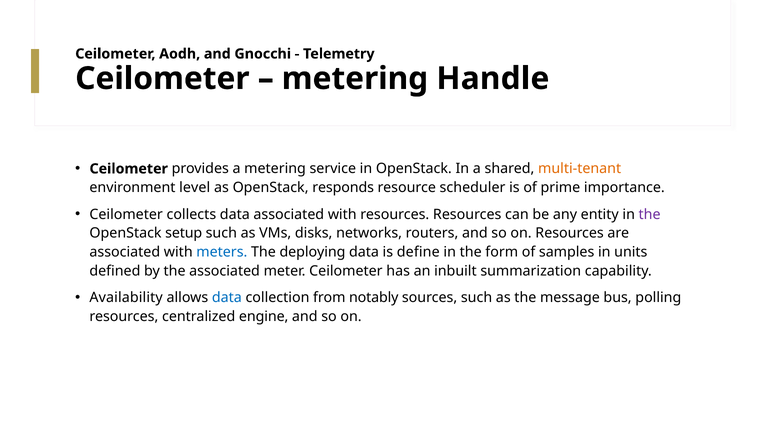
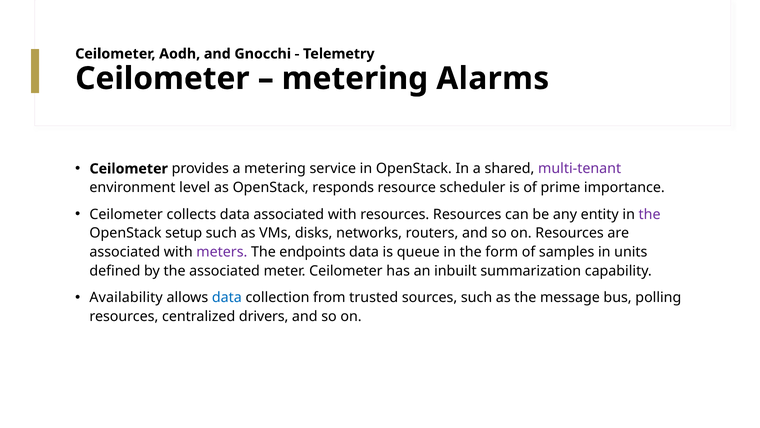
Handle: Handle -> Alarms (493, 78)
multi-tenant colour: orange -> purple (580, 169)
meters colour: blue -> purple (222, 252)
deploying: deploying -> endpoints (313, 252)
define: define -> queue (418, 252)
notably: notably -> trusted (374, 297)
engine: engine -> drivers (264, 316)
